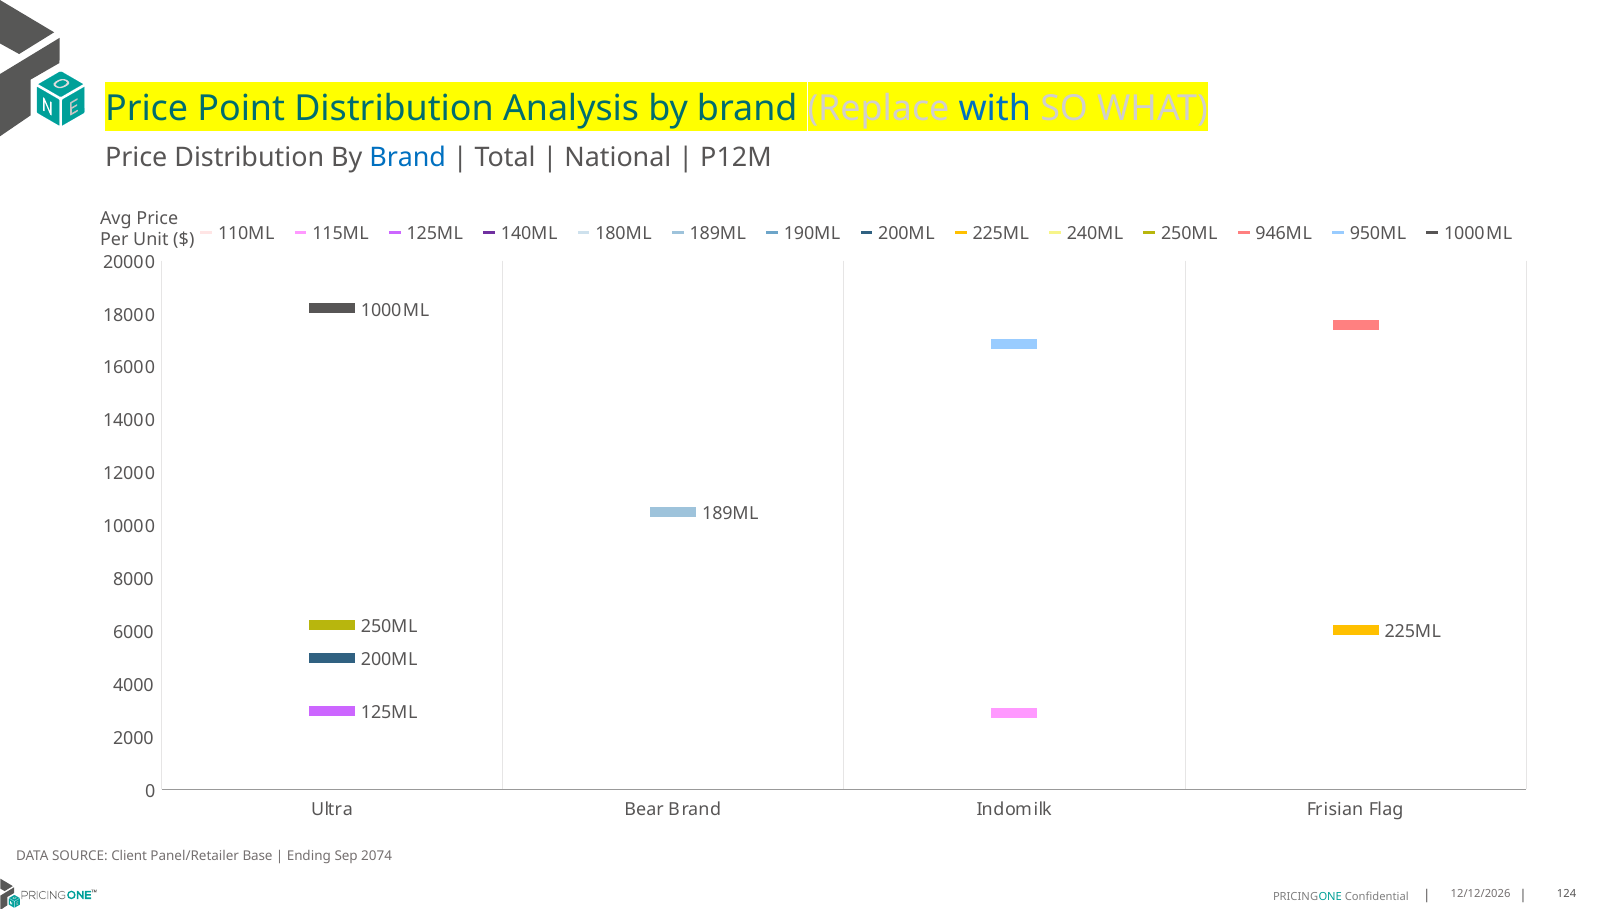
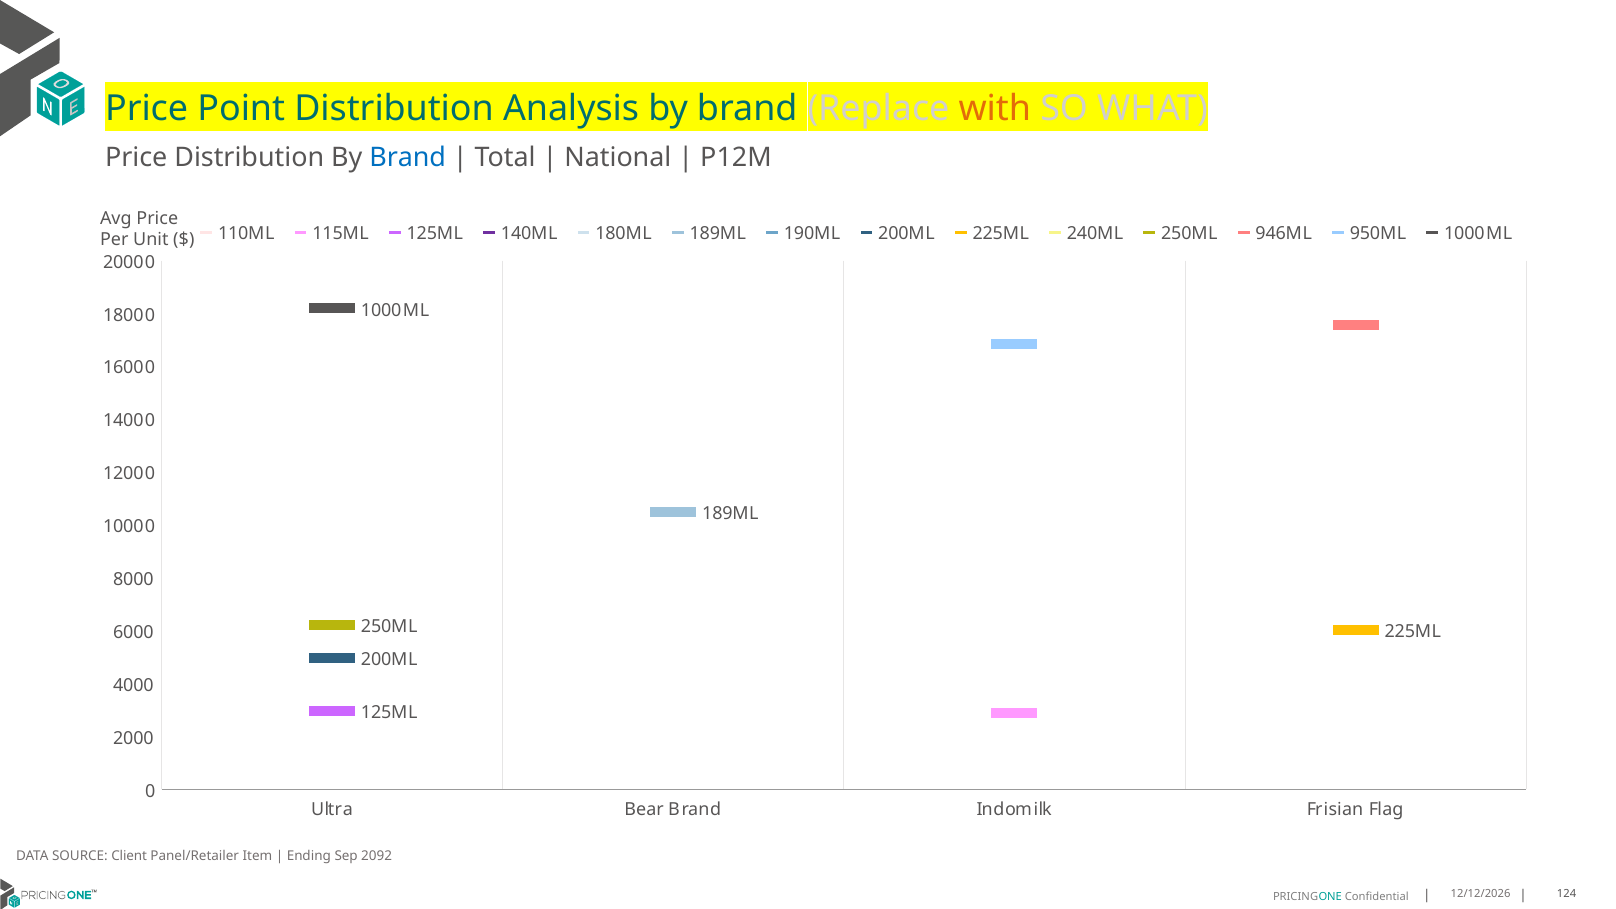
with colour: blue -> orange (995, 109)
Base: Base -> Item (257, 856)
2074: 2074 -> 2092 (377, 856)
